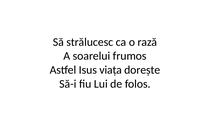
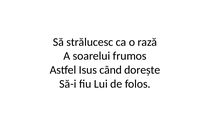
viața: viața -> când (111, 70)
